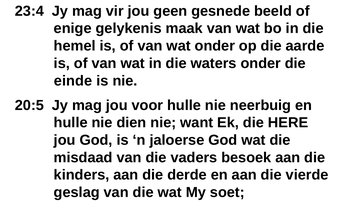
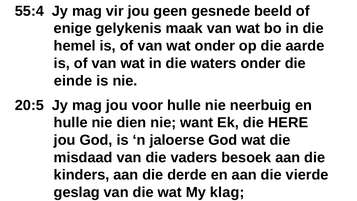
23:4: 23:4 -> 55:4 (29, 11)
soet: soet -> klag (227, 192)
